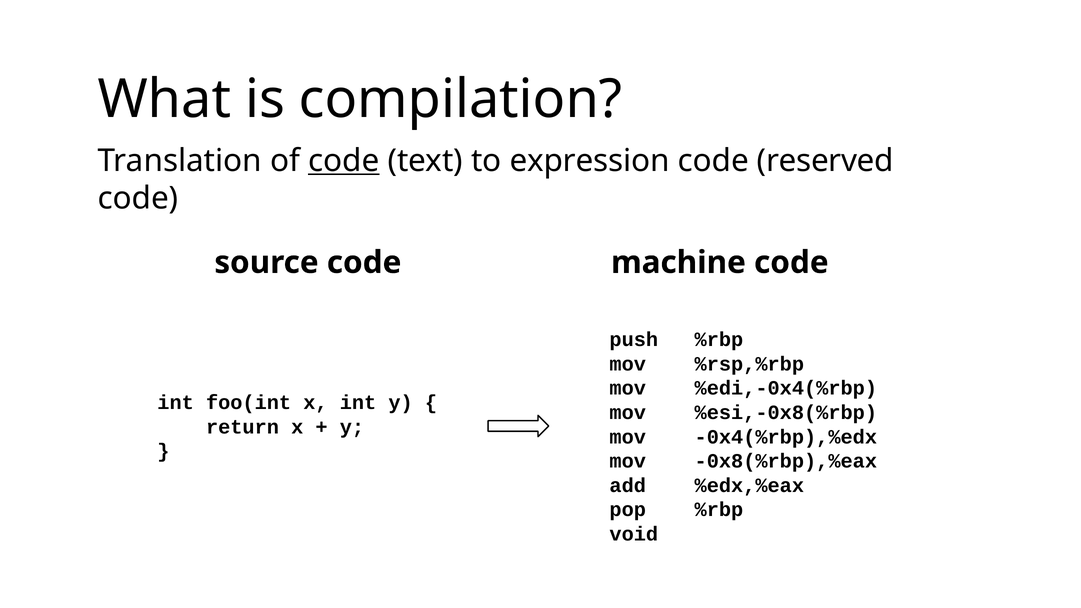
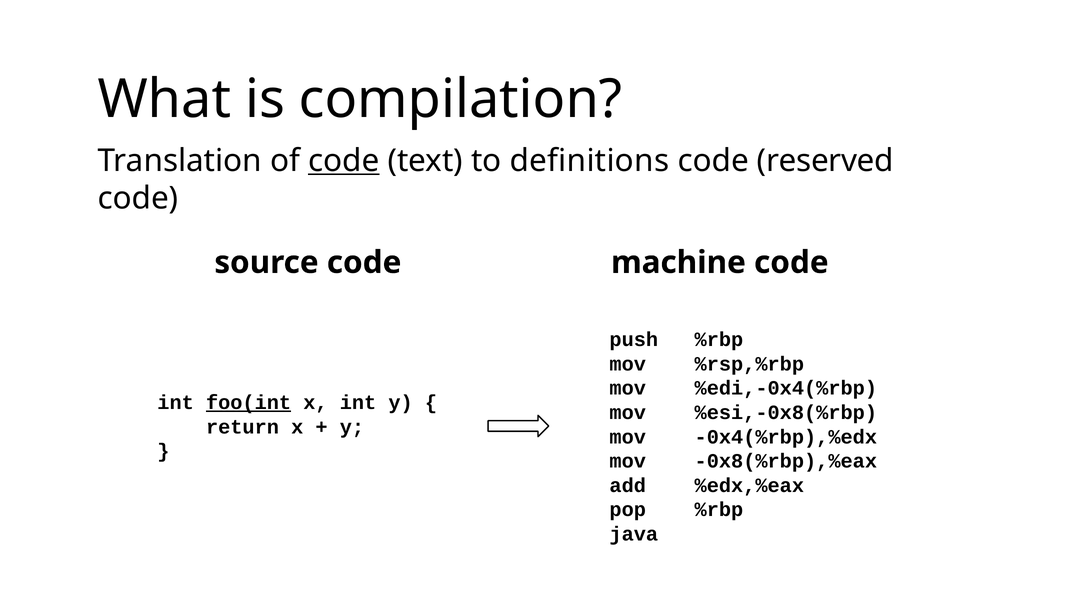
expression: expression -> definitions (589, 161)
foo(int underline: none -> present (249, 403)
void: void -> java (634, 534)
